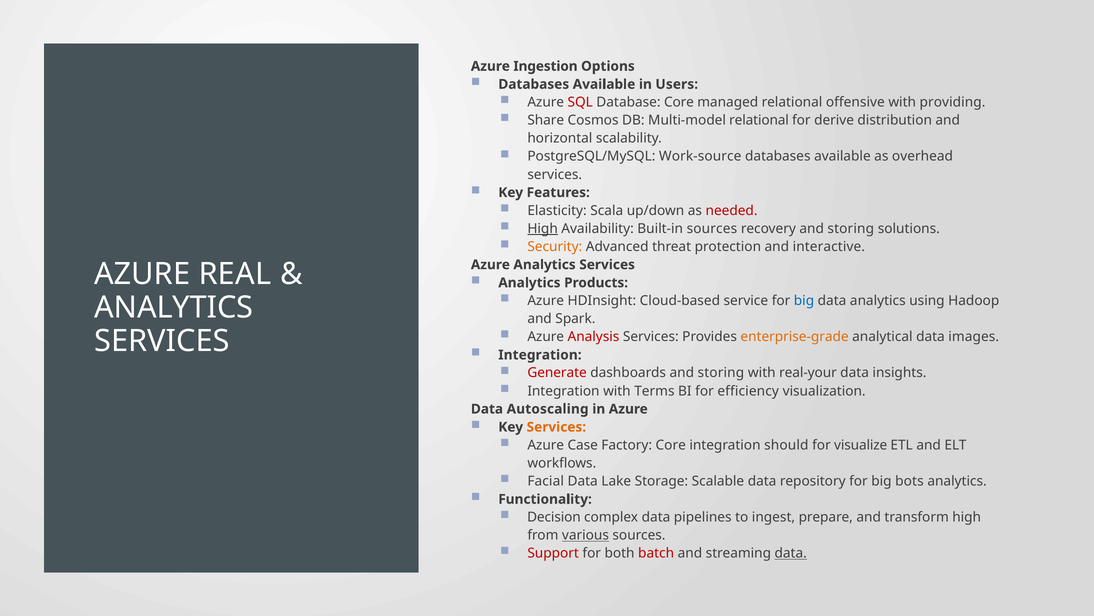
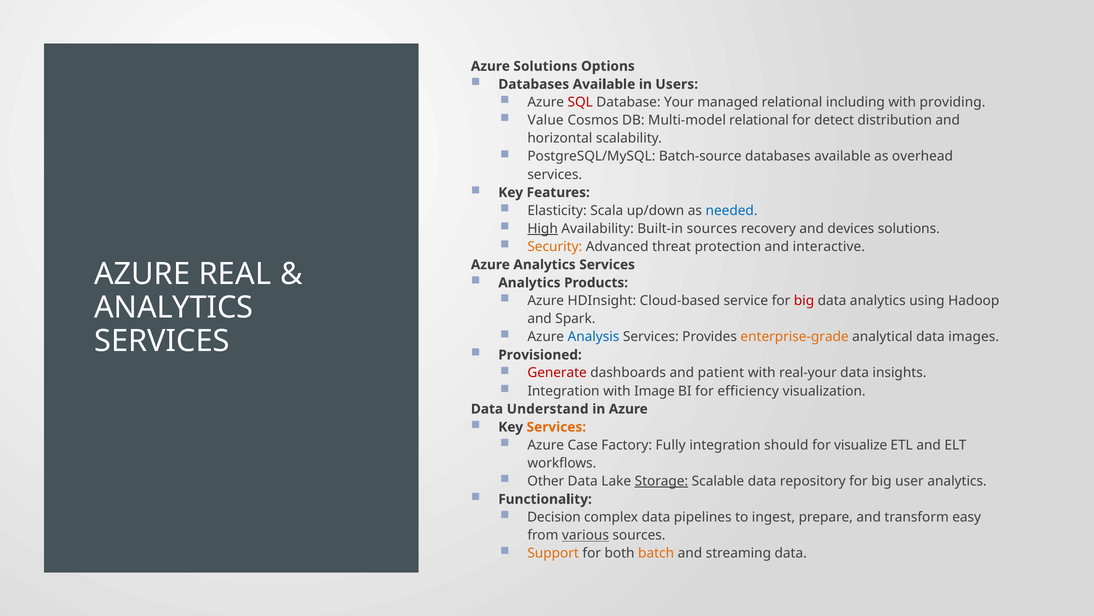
Azure Ingestion: Ingestion -> Solutions (545, 66)
Database Core: Core -> Your (679, 102)
offensive: offensive -> including (855, 102)
Share: Share -> Value (546, 120)
derive: derive -> detect (834, 120)
Work-source: Work-source -> Batch-source (700, 156)
needed colour: red -> blue (732, 210)
recovery and storing: storing -> devices (851, 228)
big colour: blue -> red (804, 300)
Analysis colour: red -> blue (593, 337)
Integration: Integration -> Provisioned (540, 355)
dashboards and storing: storing -> patient (721, 373)
Terms: Terms -> Image (654, 391)
Autoscaling: Autoscaling -> Understand (548, 409)
Factory Core: Core -> Fully (671, 445)
Facial: Facial -> Other (546, 481)
Storage underline: none -> present (661, 481)
bots: bots -> user (909, 481)
transform high: high -> easy (967, 517)
Support colour: red -> orange (553, 553)
batch colour: red -> orange (656, 553)
data underline: present -> none (791, 553)
